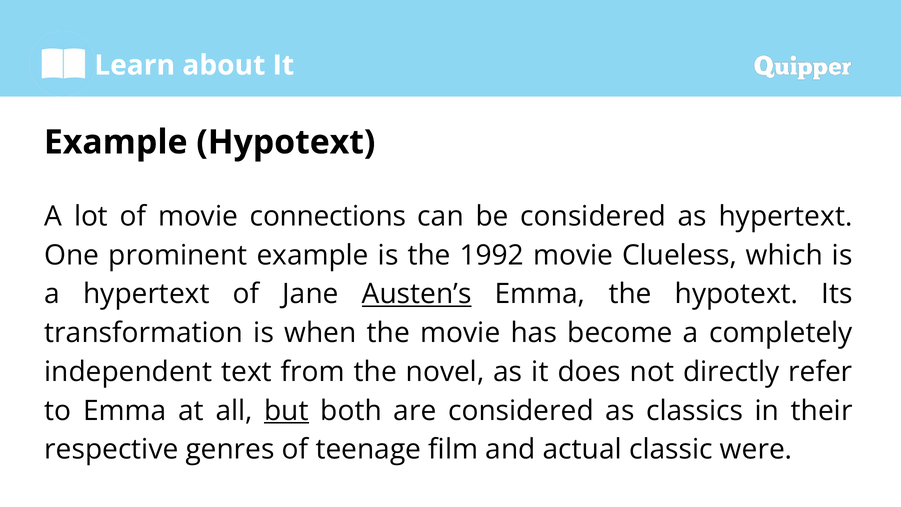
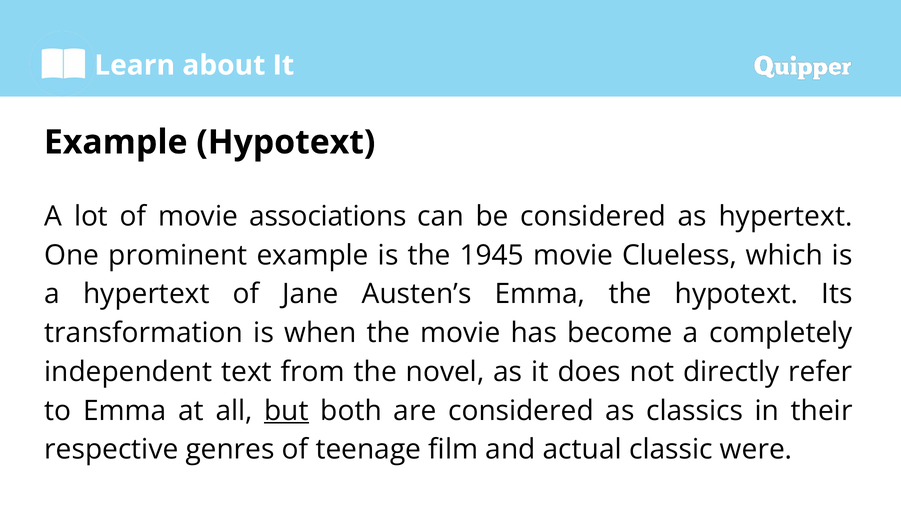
connections: connections -> associations (328, 216)
1992: 1992 -> 1945 (492, 255)
Austen’s underline: present -> none (417, 294)
